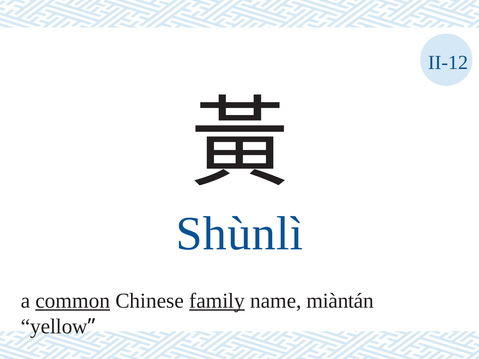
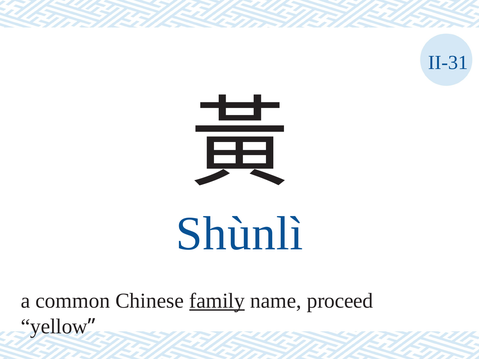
II-12: II-12 -> II-31 (448, 63)
common underline: present -> none (73, 301)
miàntán: miàntán -> proceed (340, 301)
